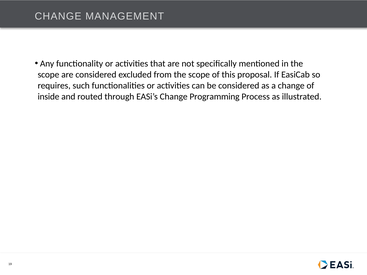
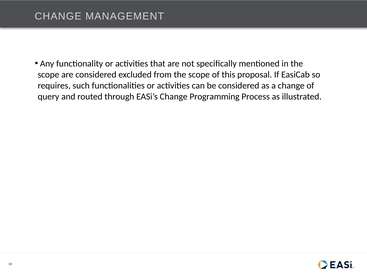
inside: inside -> query (48, 97)
